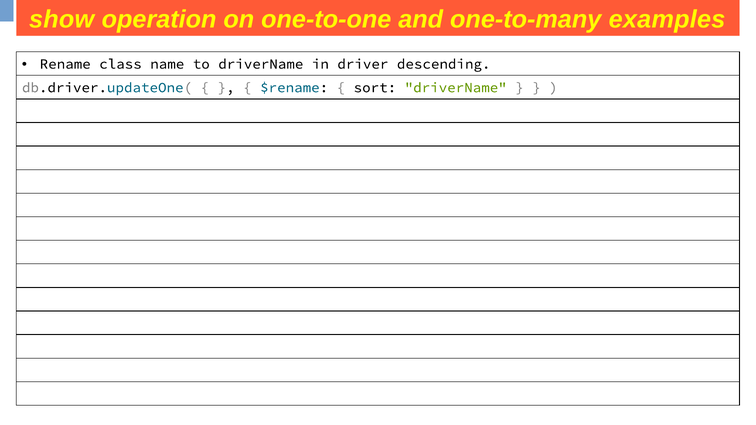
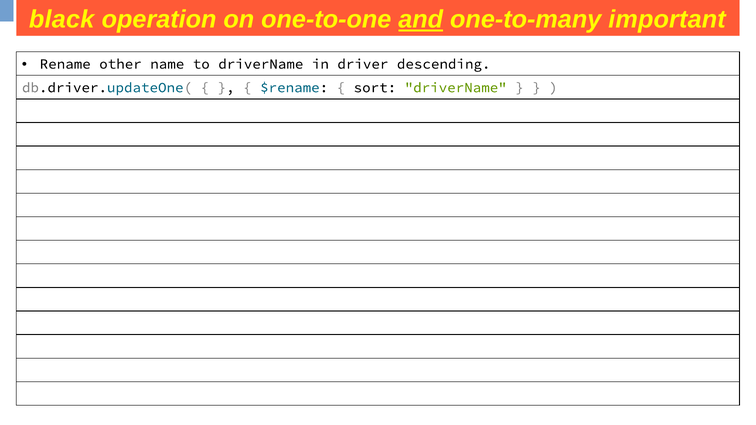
show: show -> black (62, 20)
and underline: none -> present (421, 20)
examples: examples -> important (667, 20)
class: class -> other (120, 64)
